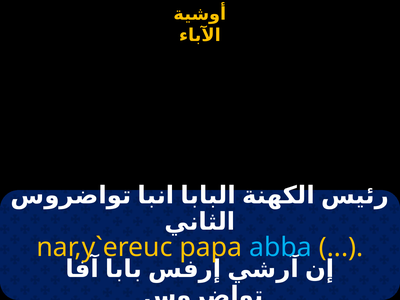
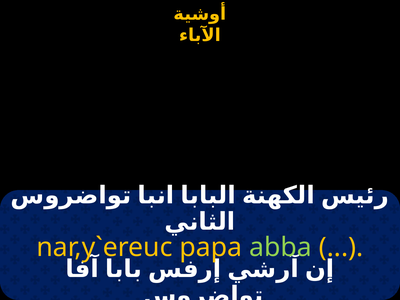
abba colour: light blue -> light green (280, 247)
